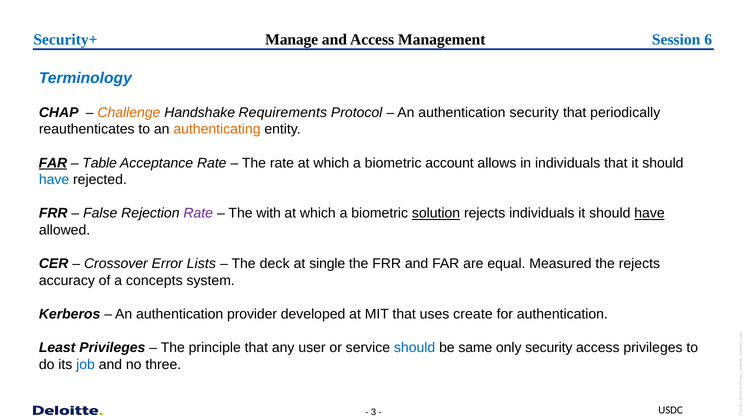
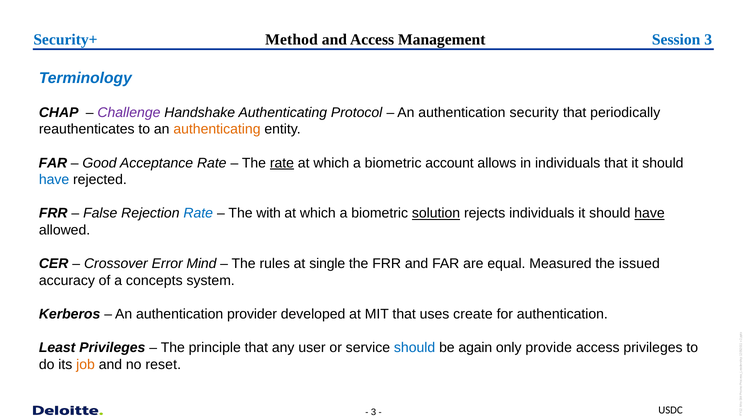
Manage: Manage -> Method (292, 40)
Session 6: 6 -> 3 (708, 40)
Challenge colour: orange -> purple (129, 113)
Handshake Requirements: Requirements -> Authenticating (283, 113)
FAR underline: present -> none (53, 163)
Table: Table -> Good (100, 163)
rate underline: none -> present (282, 163)
Rate colour: purple -> blue (198, 213)
Lists: Lists -> Mind (201, 264)
deck: deck -> rules (275, 264)
the rejects: rejects -> issued (639, 264)
same: same -> again (475, 348)
only security: security -> provide (549, 348)
job colour: blue -> orange (86, 365)
three: three -> reset (163, 365)
